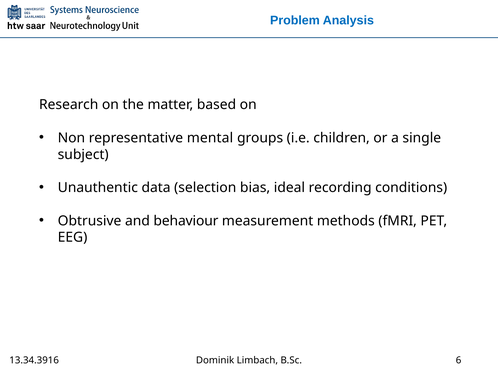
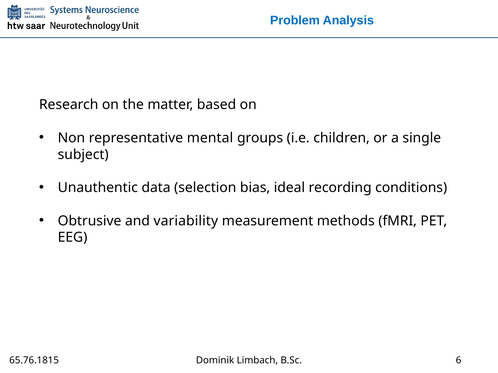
behaviour: behaviour -> variability (186, 221)
13.34.3916: 13.34.3916 -> 65.76.1815 (34, 361)
